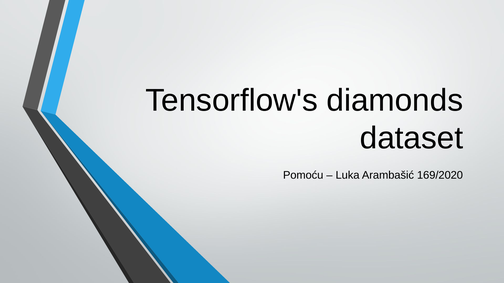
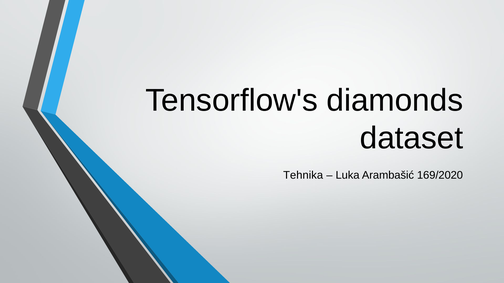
Pomoću: Pomoću -> Tehnika (303, 176)
